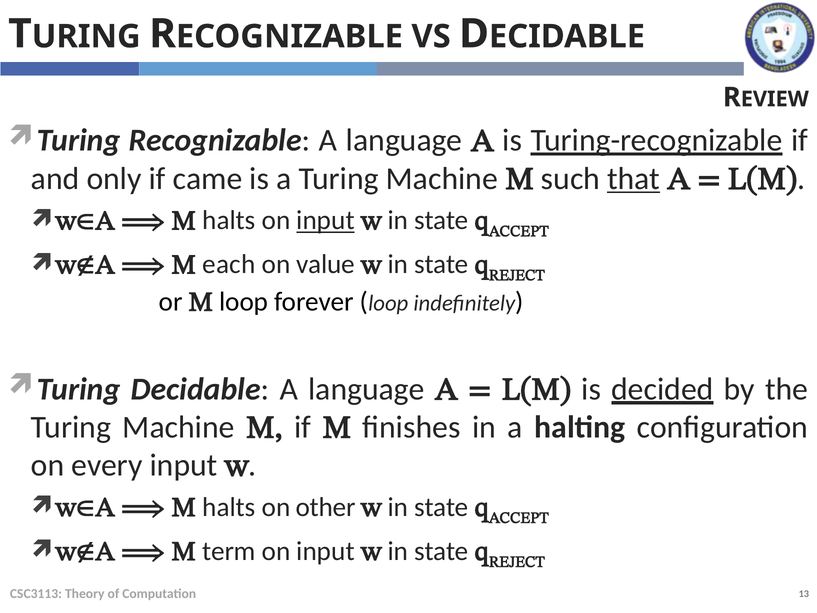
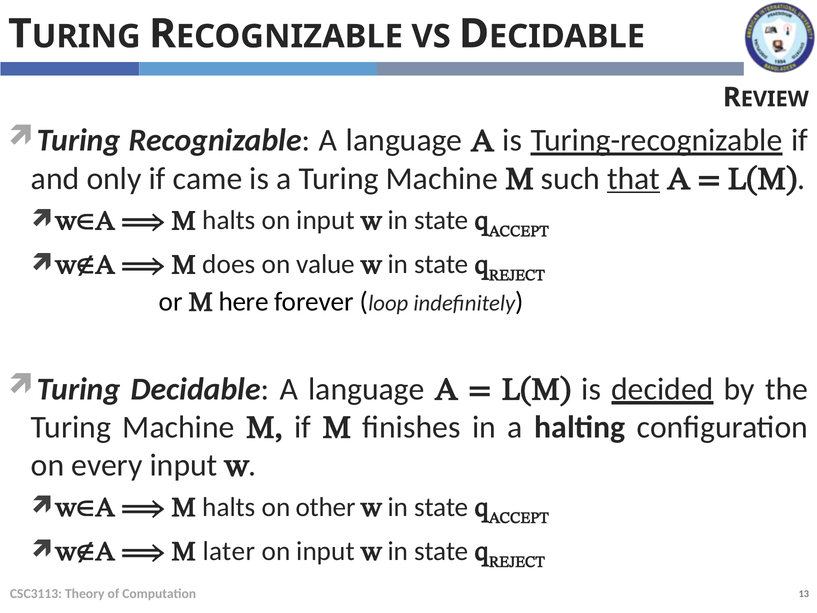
input underline: present -> none (326, 220)
each: each -> does (229, 264)
loop: loop -> here (244, 302)
term: term -> later (229, 551)
